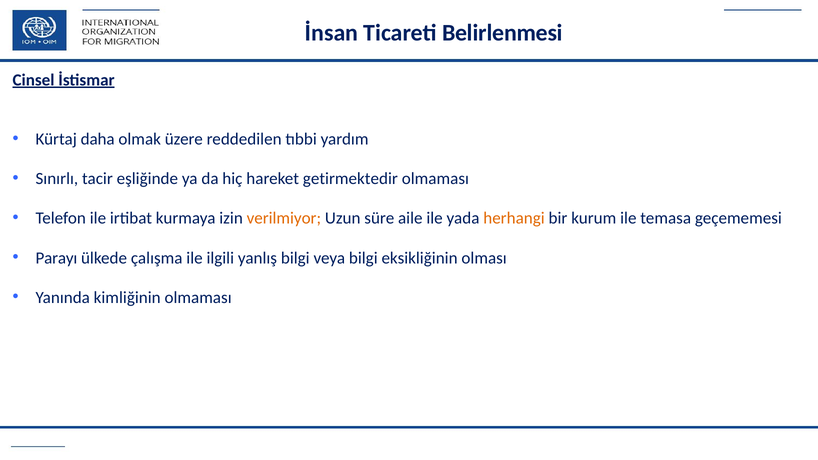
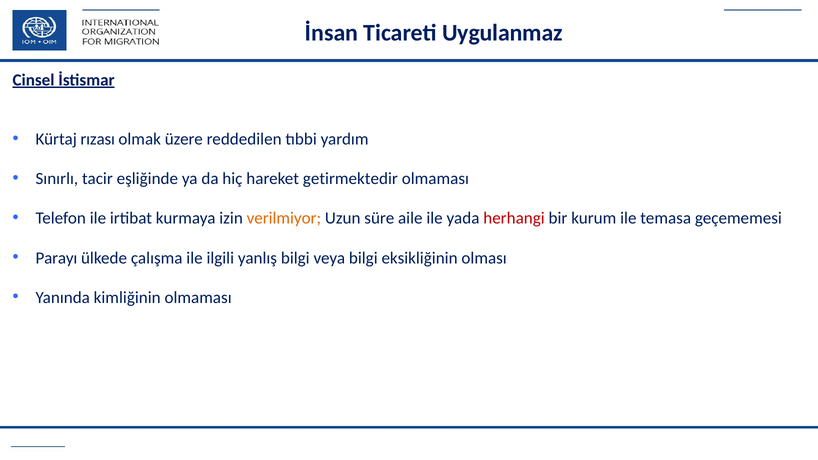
Belirlenmesi: Belirlenmesi -> Uygulanmaz (502, 33)
daha: daha -> rızası (98, 139)
herhangi colour: orange -> red (514, 218)
